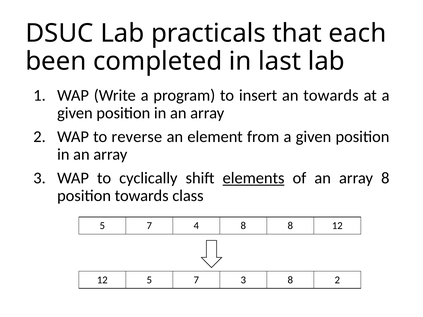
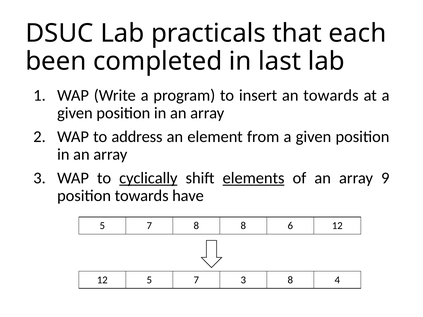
reverse: reverse -> address (137, 137)
cyclically underline: none -> present (148, 178)
array 8: 8 -> 9 (385, 178)
class: class -> have (188, 196)
7 4: 4 -> 8 (196, 226)
8 8: 8 -> 6 (290, 226)
8 2: 2 -> 4 (337, 280)
